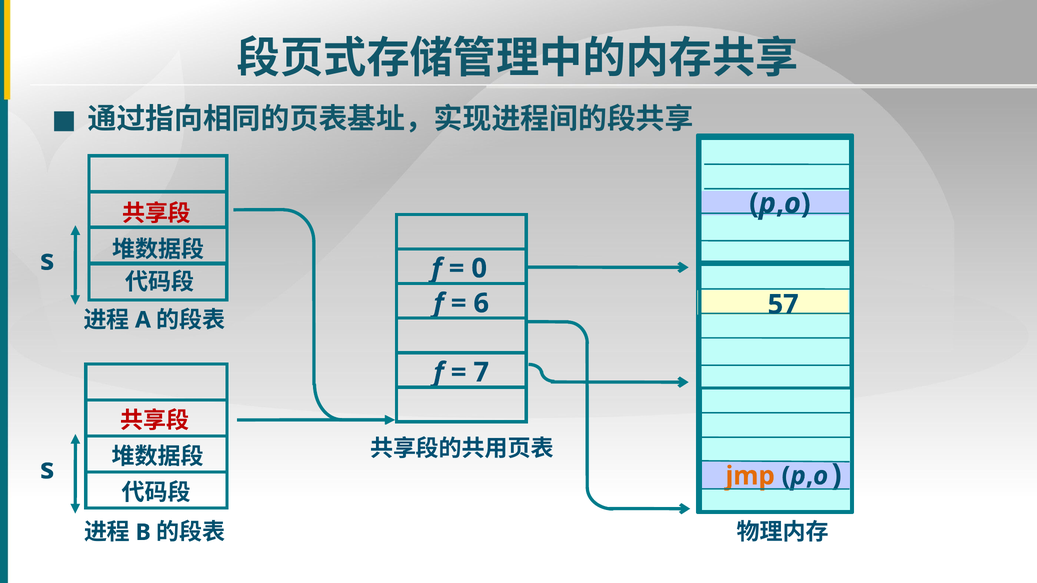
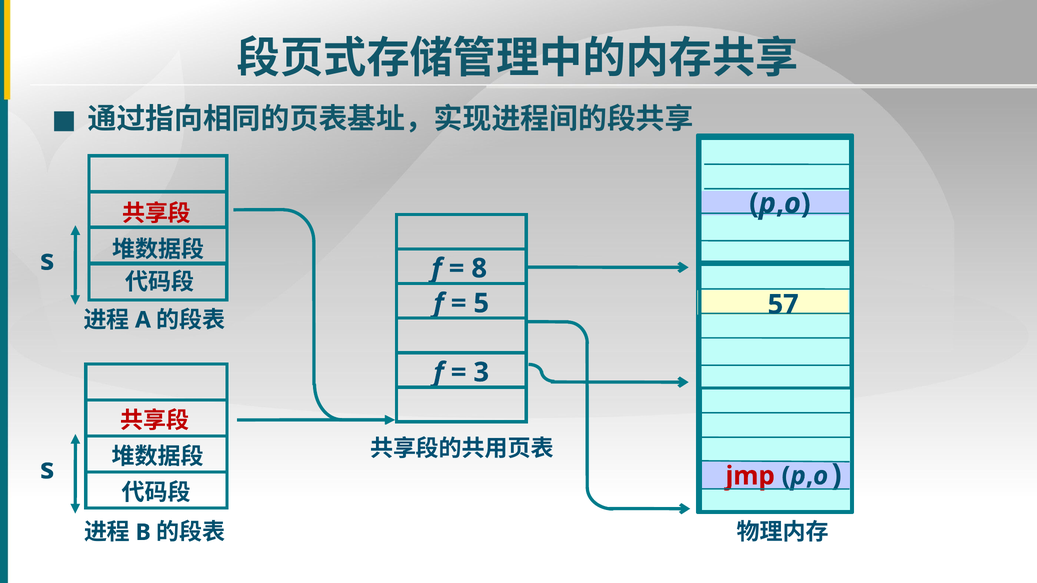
0: 0 -> 8 (479, 269)
6: 6 -> 5 (481, 303)
7: 7 -> 3 (481, 373)
jmp colour: orange -> red (750, 476)
